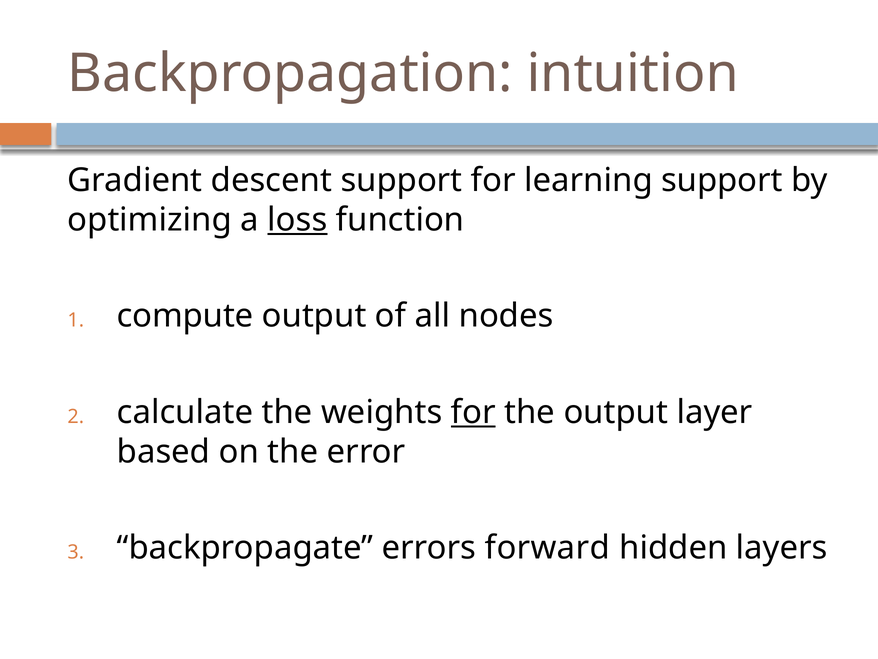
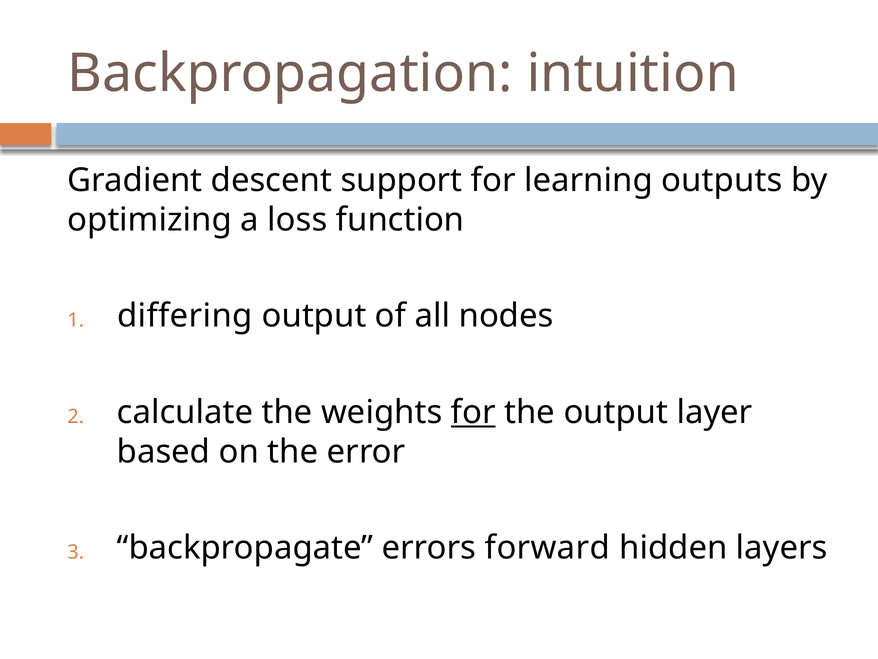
learning support: support -> outputs (722, 180)
loss underline: present -> none (297, 220)
compute: compute -> differing (185, 316)
